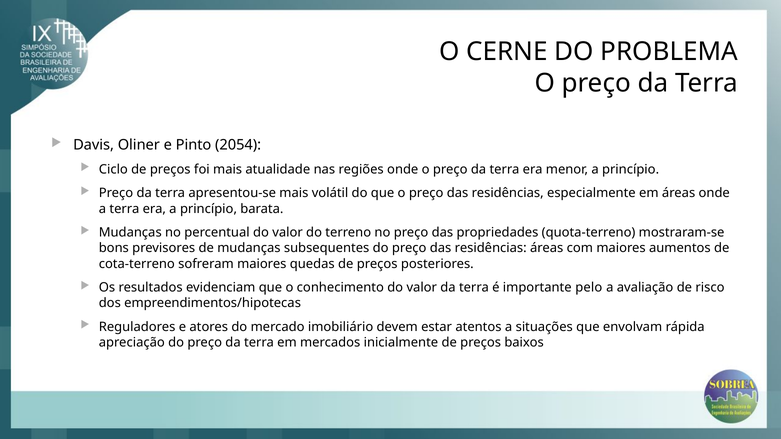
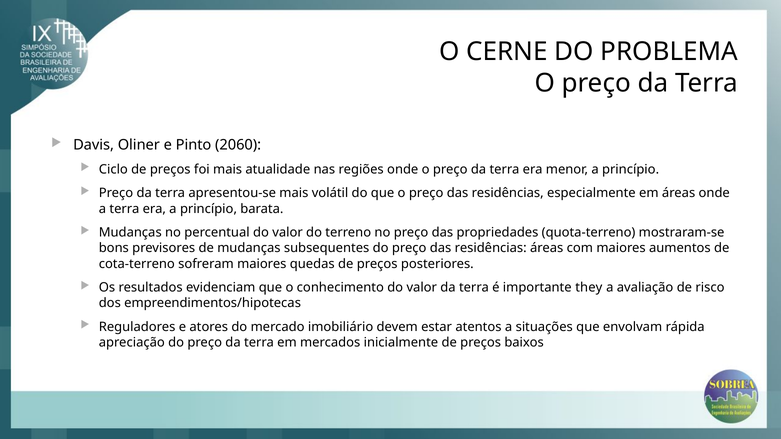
2054: 2054 -> 2060 (238, 145)
pelo: pelo -> they (589, 288)
